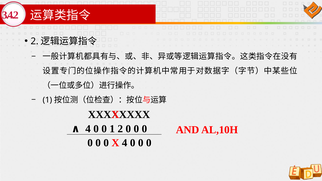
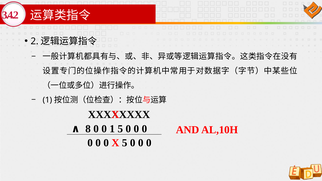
4: 4 -> 8 (88, 129)
1 2: 2 -> 5 (120, 129)
X 4: 4 -> 5 (125, 143)
